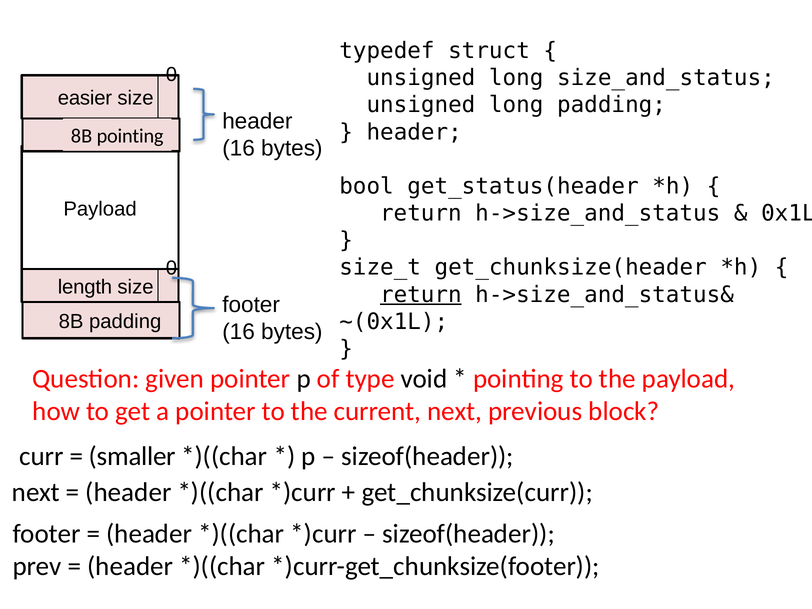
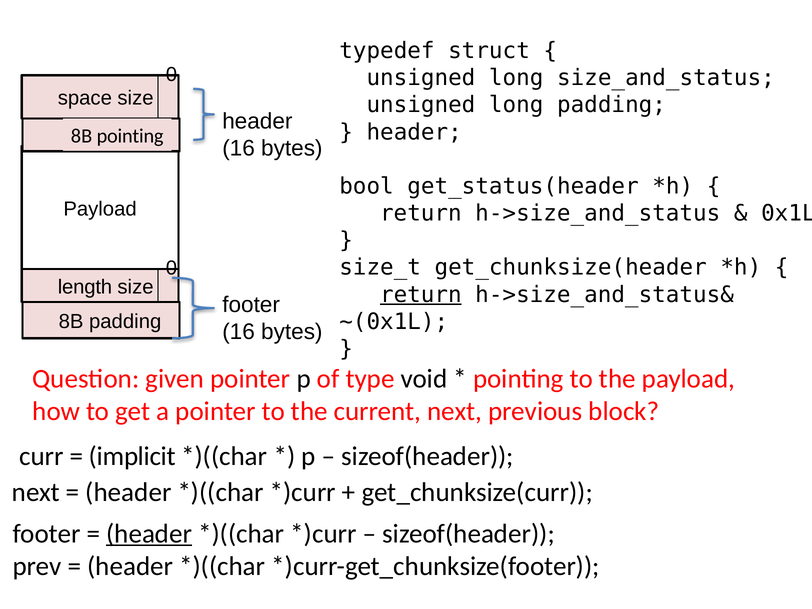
easier: easier -> space (85, 98)
smaller: smaller -> implicit (132, 456)
header underline: none -> present (149, 534)
